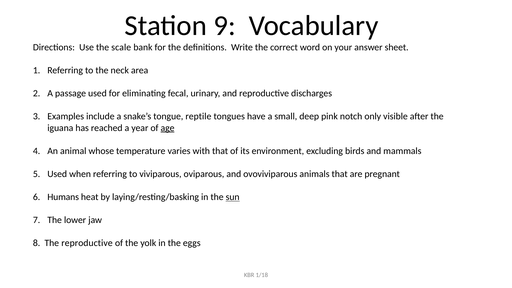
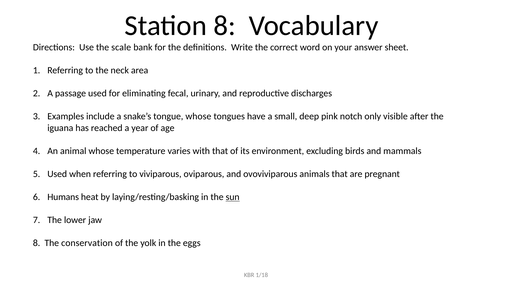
Station 9: 9 -> 8 (225, 26)
tongue reptile: reptile -> whose (198, 116)
age underline: present -> none (168, 128)
The reproductive: reproductive -> conservation (87, 243)
